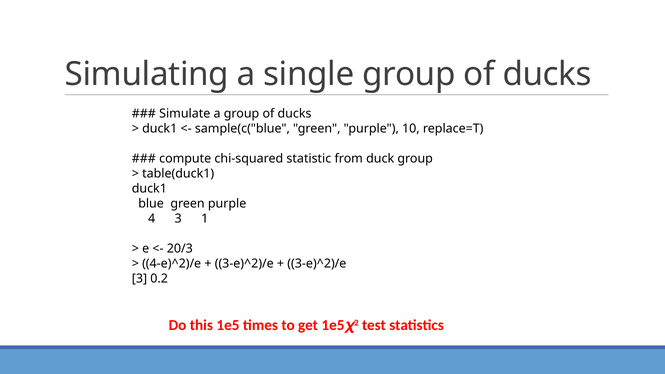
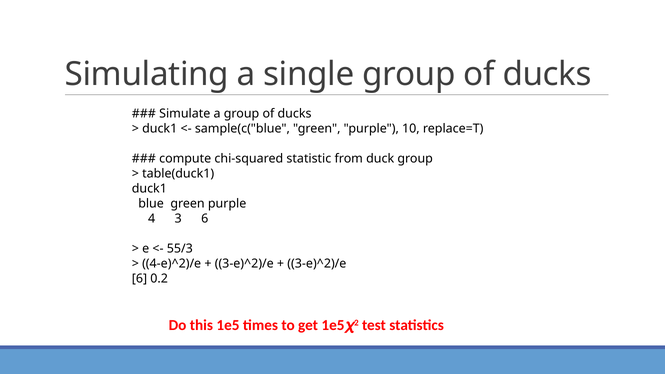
3 1: 1 -> 6 (205, 219)
20/3: 20/3 -> 55/3 (180, 249)
3: 3 -> 6 (139, 278)
